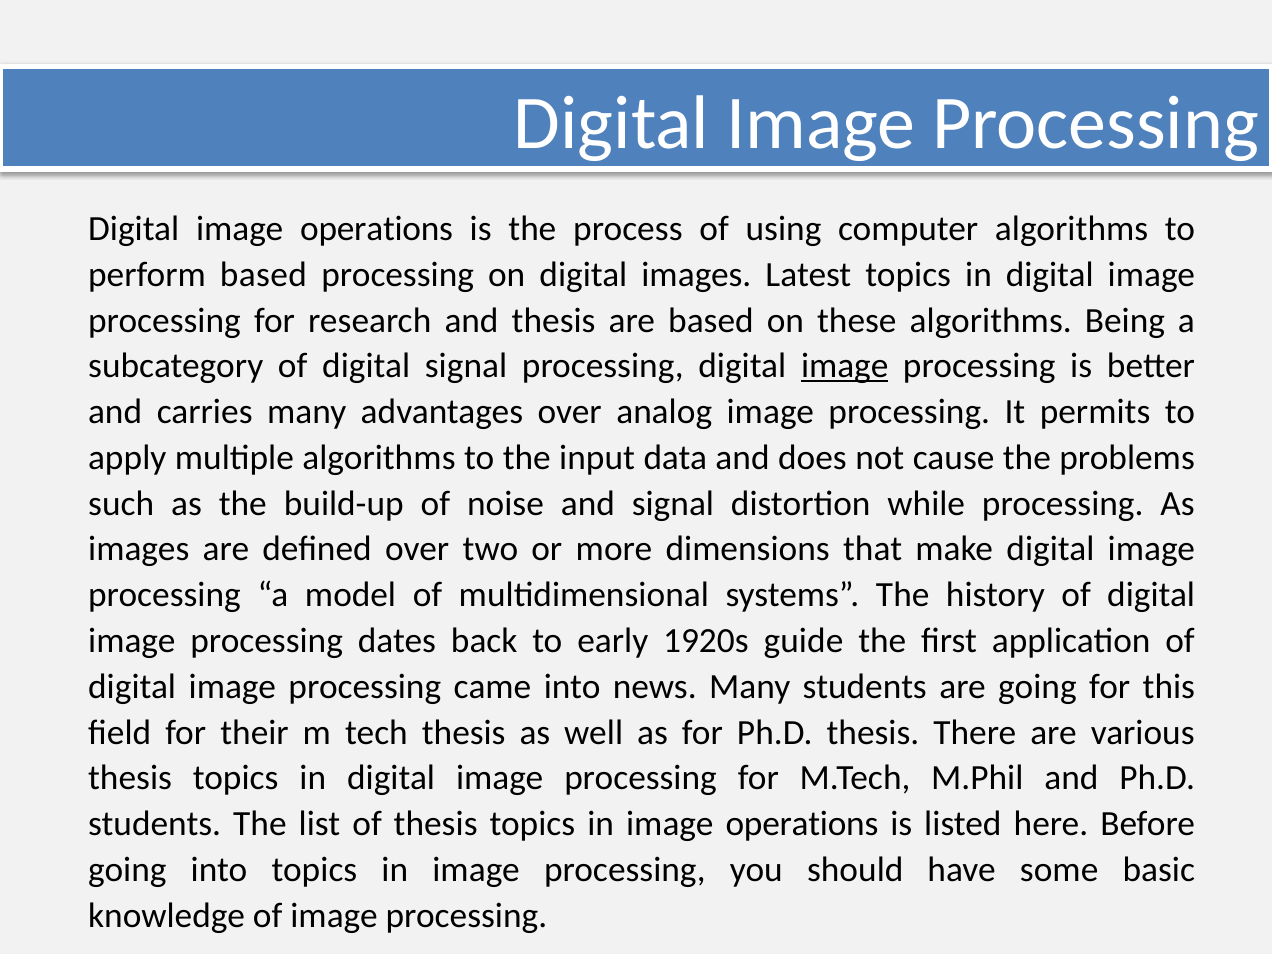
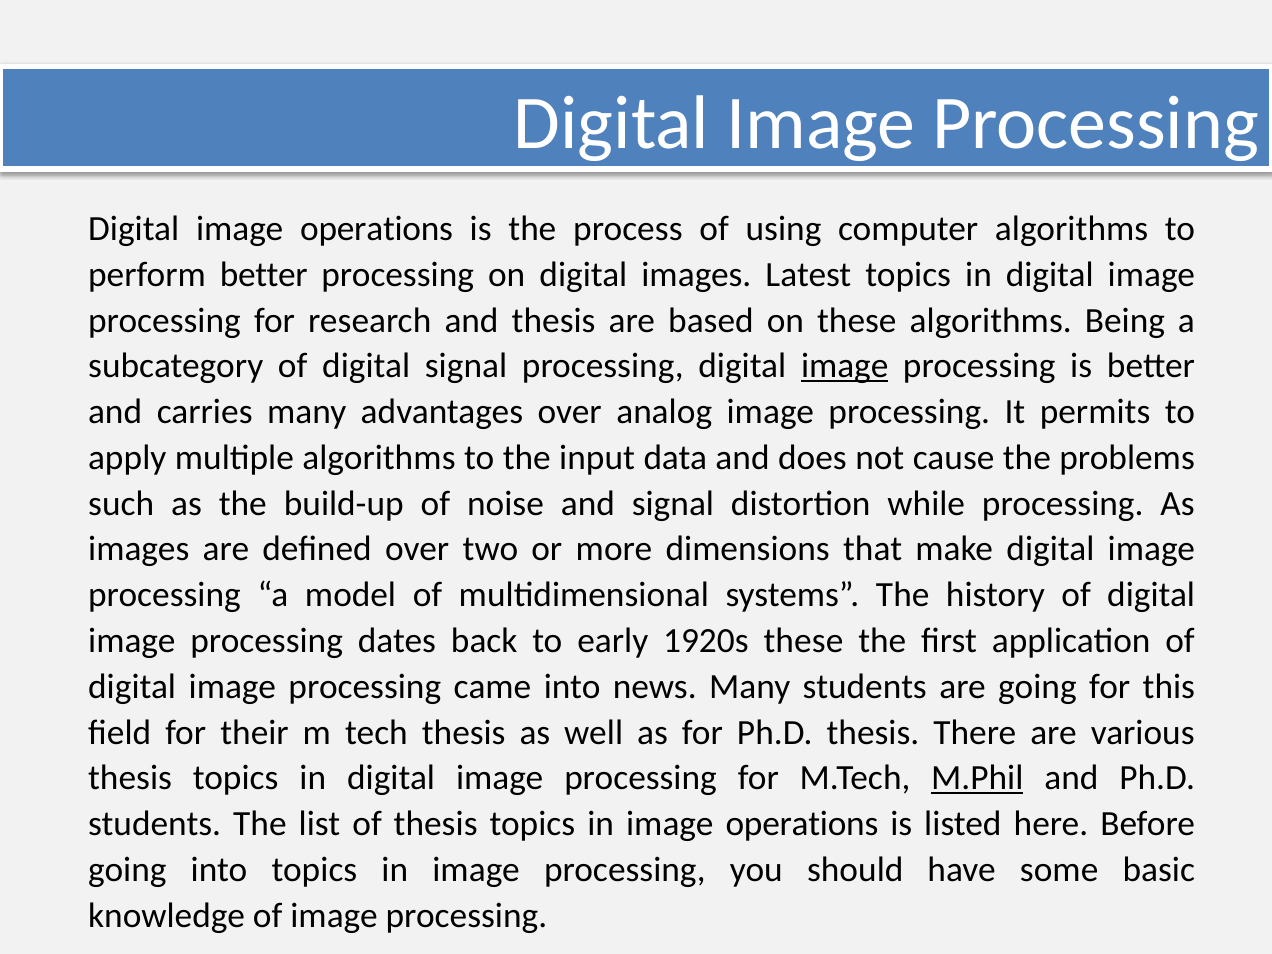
perform based: based -> better (264, 275)
1920s guide: guide -> these (803, 641)
M.Phil underline: none -> present (977, 778)
